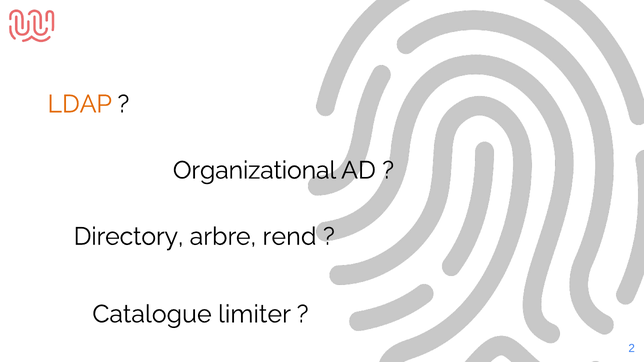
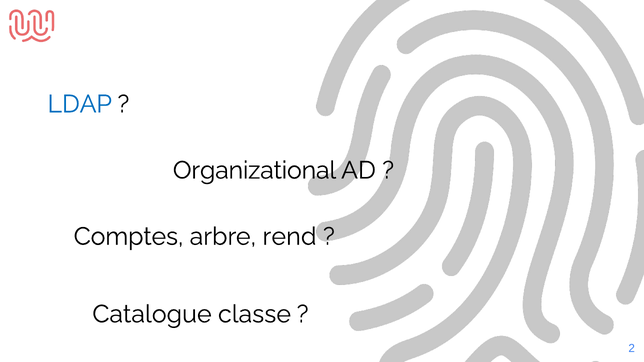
LDAP colour: orange -> blue (80, 104)
Directory: Directory -> Comptes (129, 237)
limiter: limiter -> classe (254, 314)
